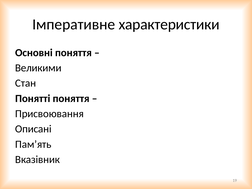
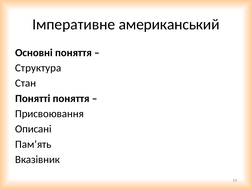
характеристики: характеристики -> американський (169, 24)
Великими: Великими -> Структура (38, 68)
